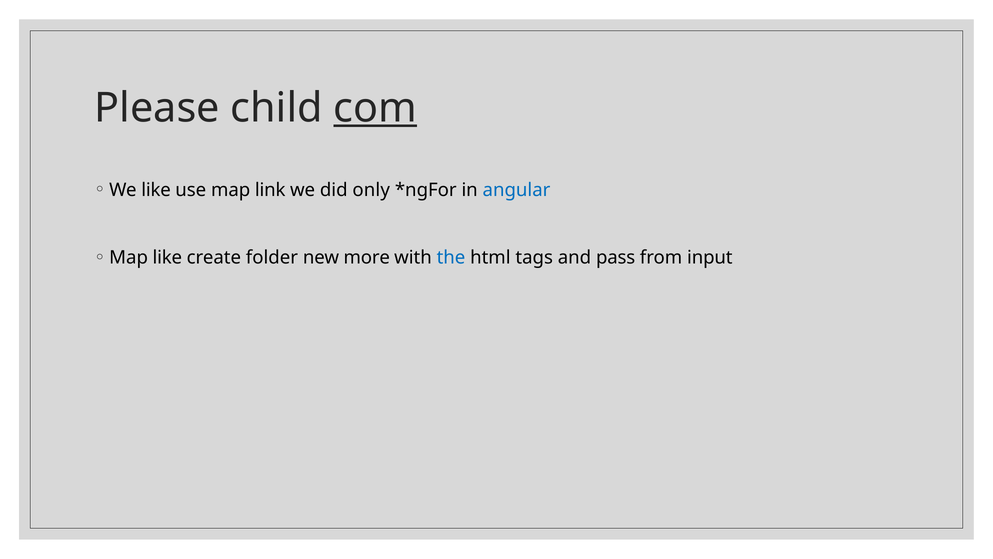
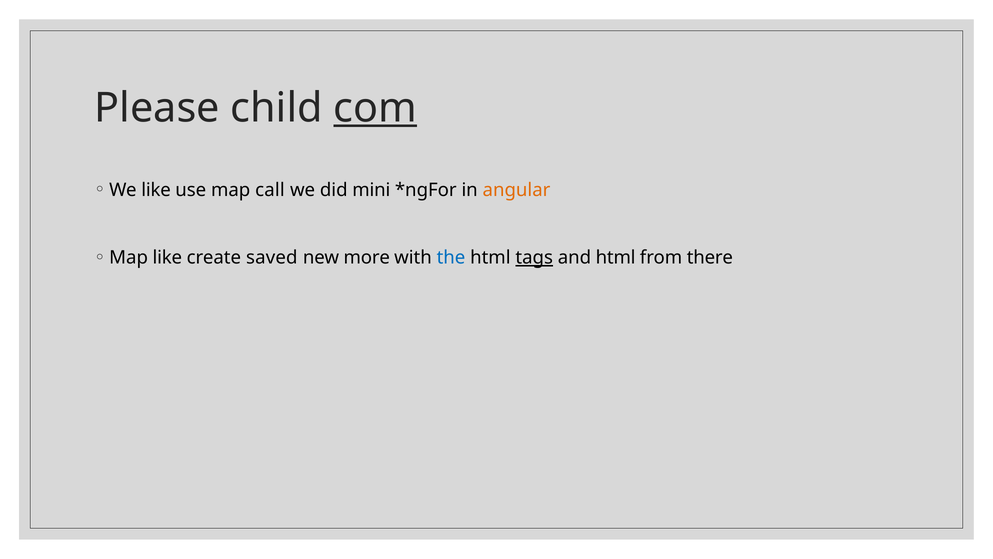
link: link -> call (270, 190)
only: only -> mini (371, 190)
angular colour: blue -> orange (517, 190)
folder: folder -> saved (272, 258)
tags underline: none -> present (534, 258)
and pass: pass -> html (616, 258)
input: input -> there (710, 258)
